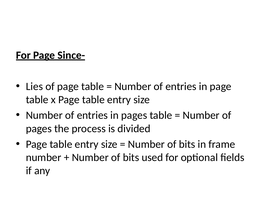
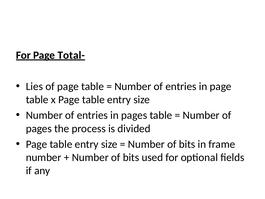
Since-: Since- -> Total- (71, 55)
